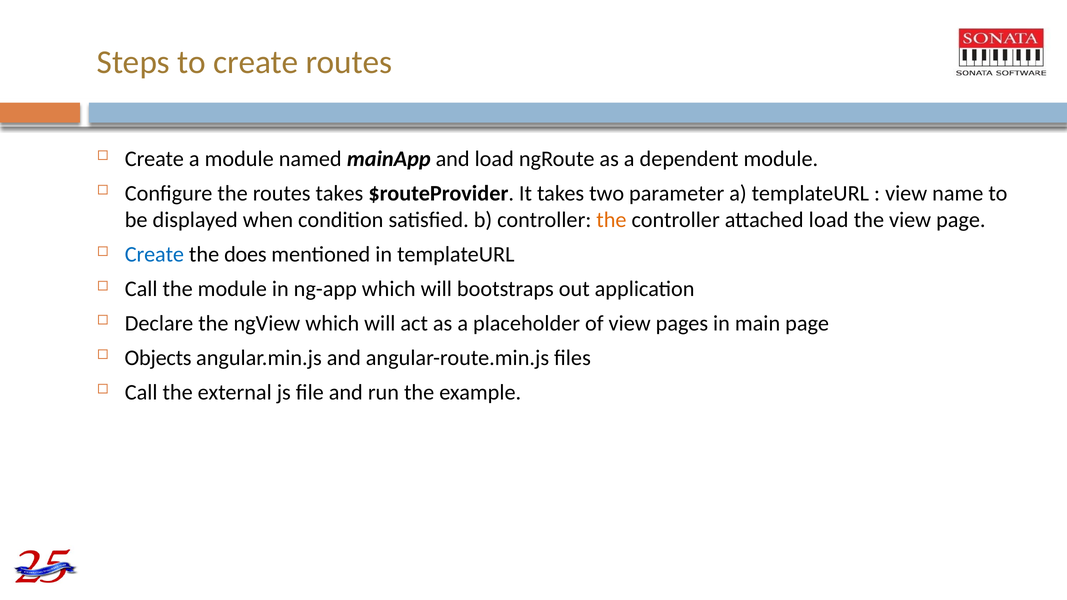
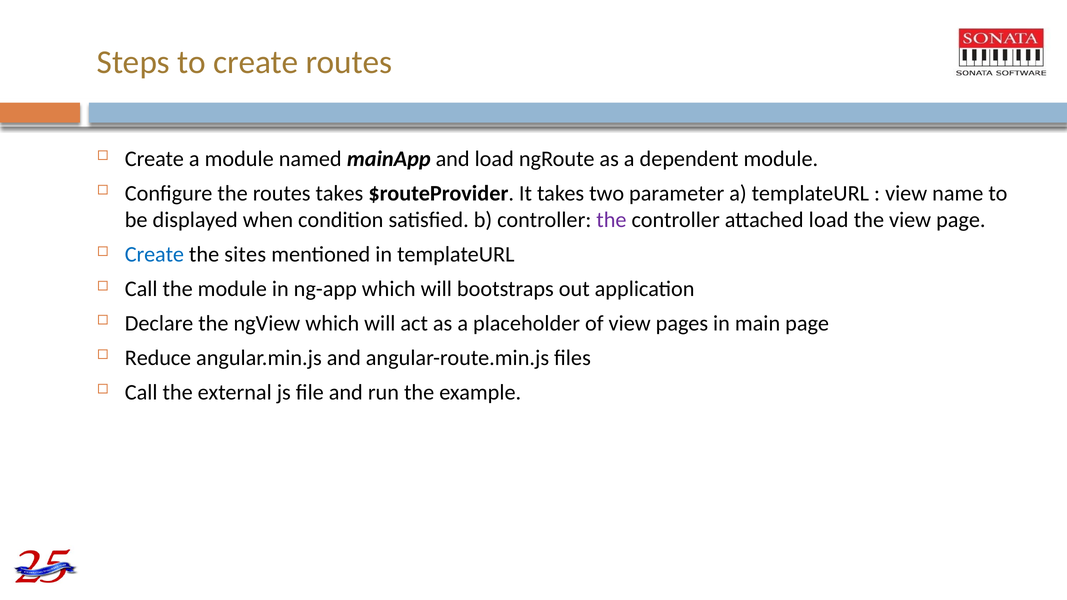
the colour: orange -> purple (611, 220)
does: does -> sites (245, 255)
Objects: Objects -> Reduce (158, 358)
